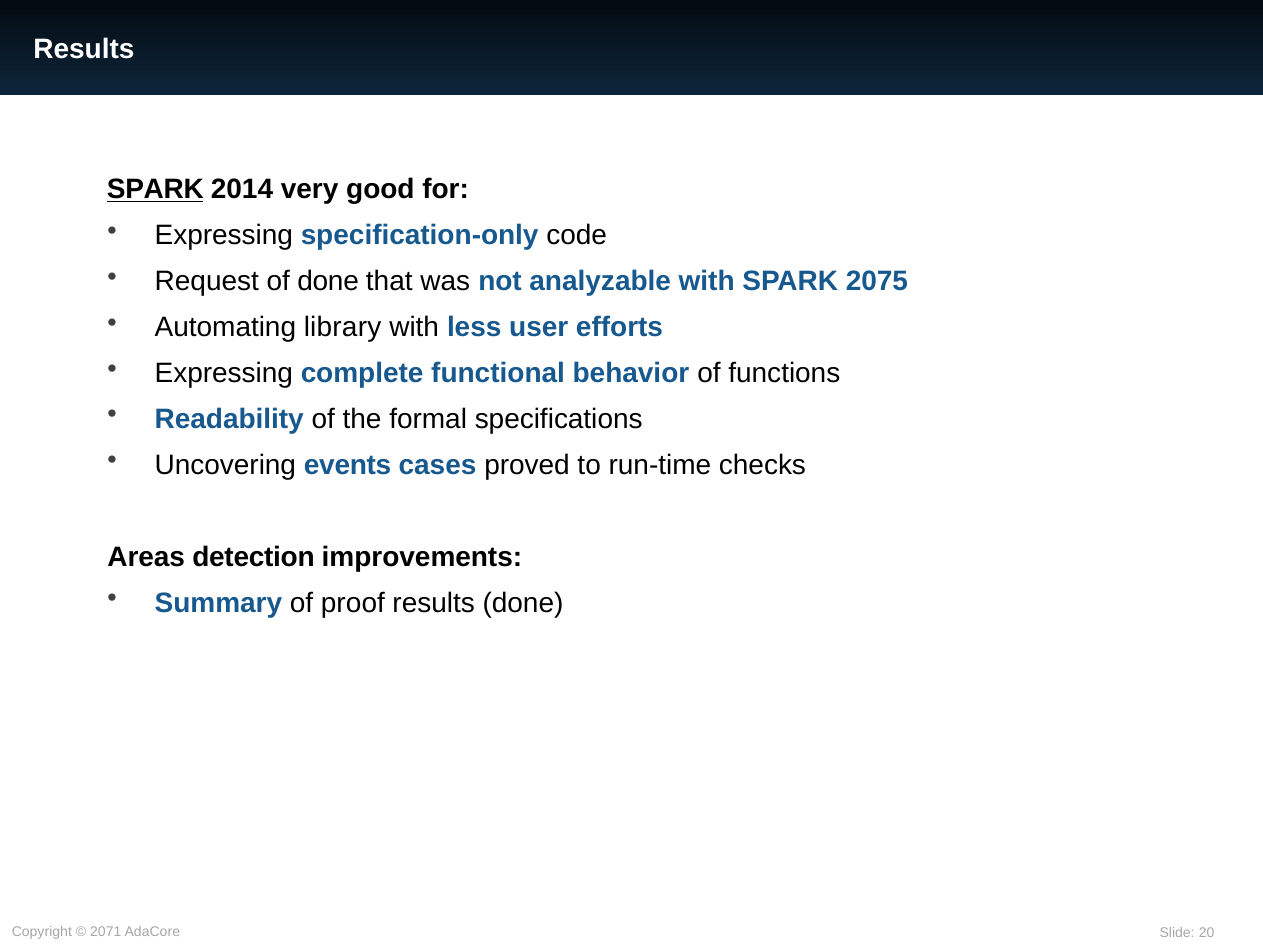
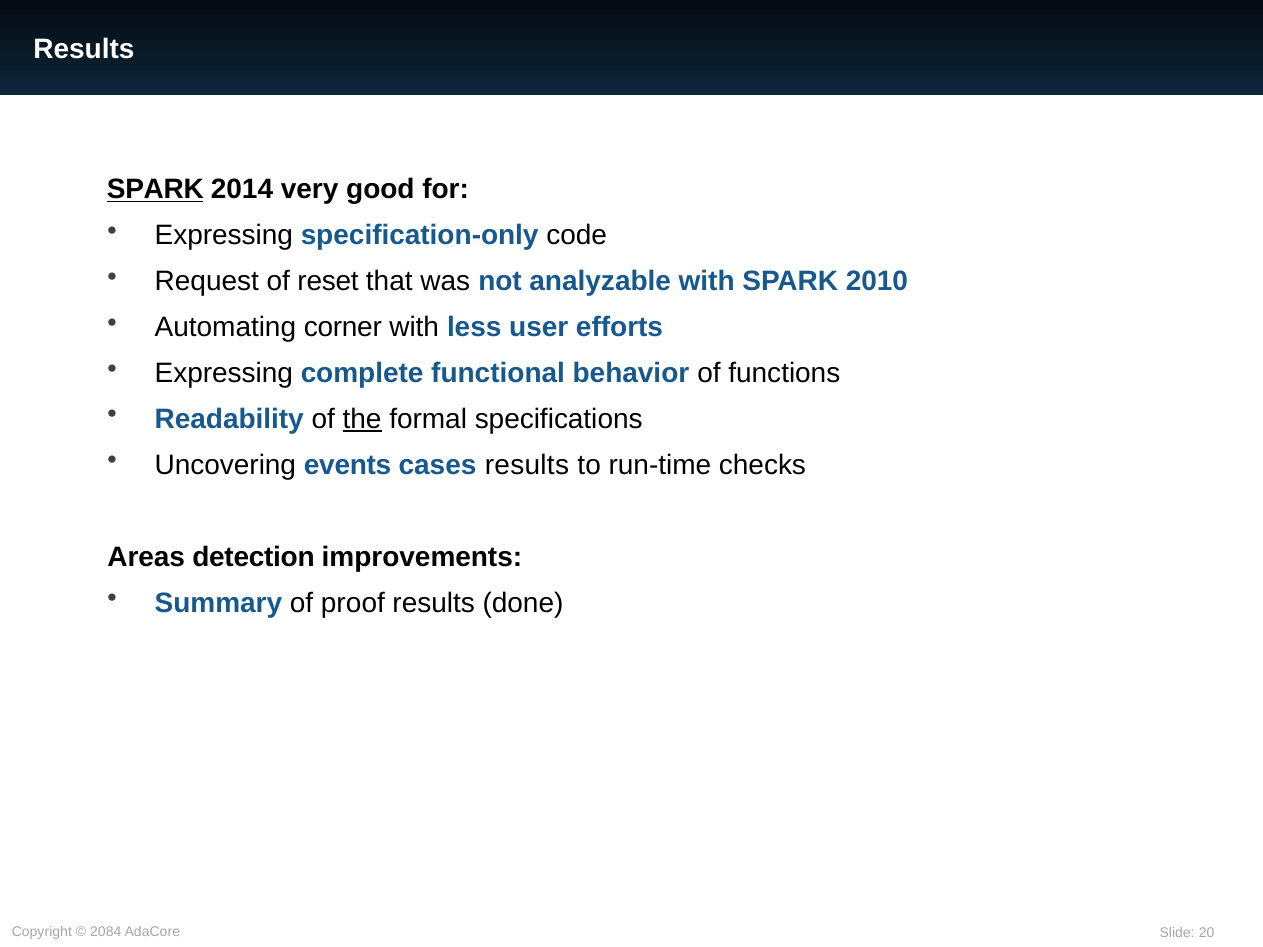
of done: done -> reset (328, 282)
2075: 2075 -> 2010 (877, 282)
library: library -> corner (343, 327)
the underline: none -> present (362, 419)
cases proved: proved -> results (527, 465)
2071: 2071 -> 2084 (106, 932)
